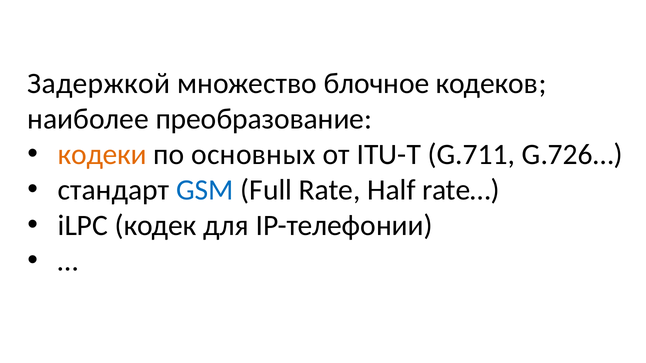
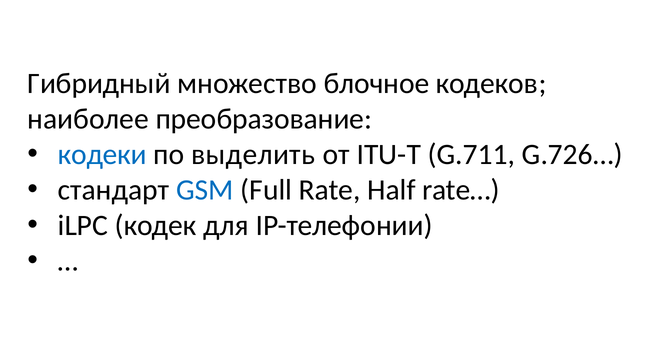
Задержкой: Задержкой -> Гибридный (99, 84)
кодеки colour: orange -> blue (102, 155)
основных: основных -> выделить (253, 155)
